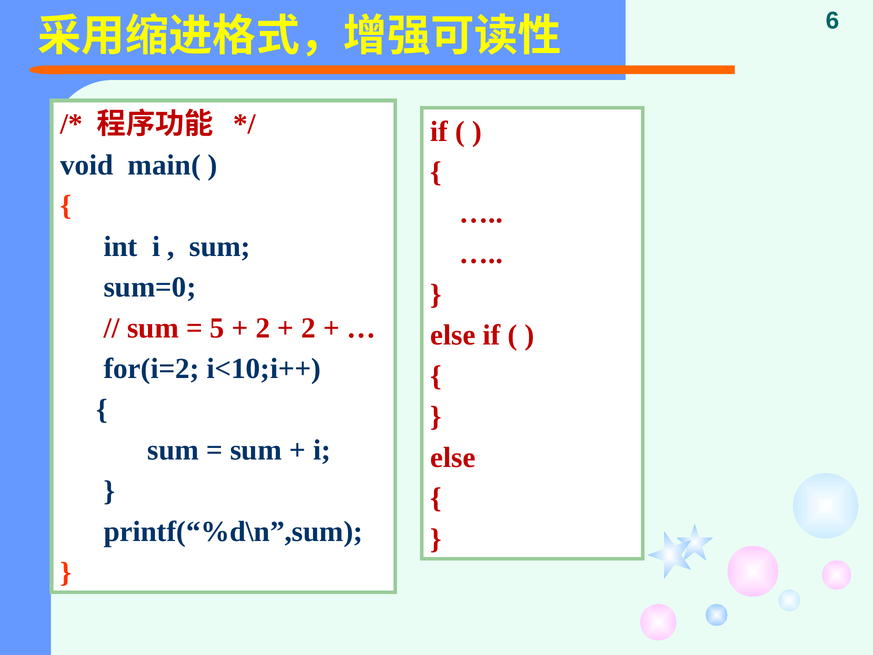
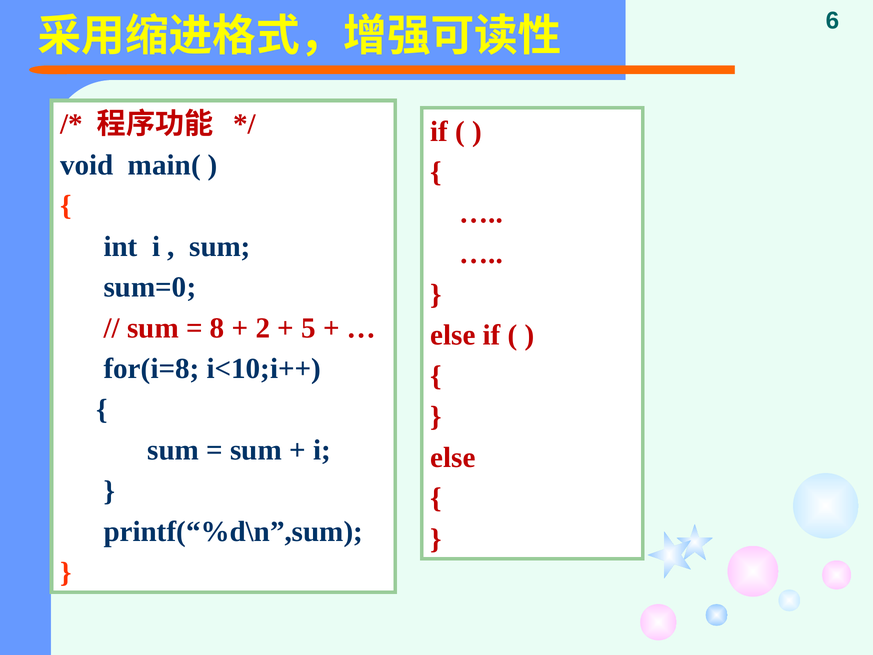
5: 5 -> 8 (217, 328)
2: 2 -> 5 (308, 328)
for(i=2: for(i=2 -> for(i=8 (152, 369)
